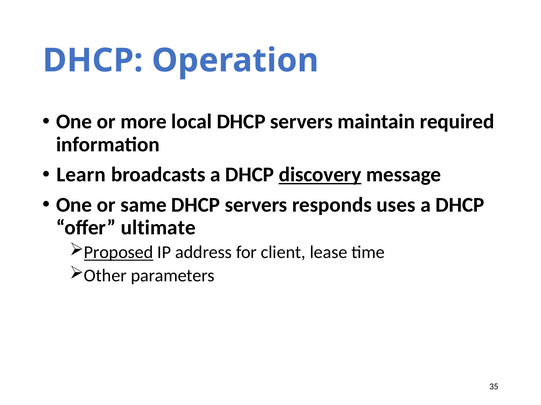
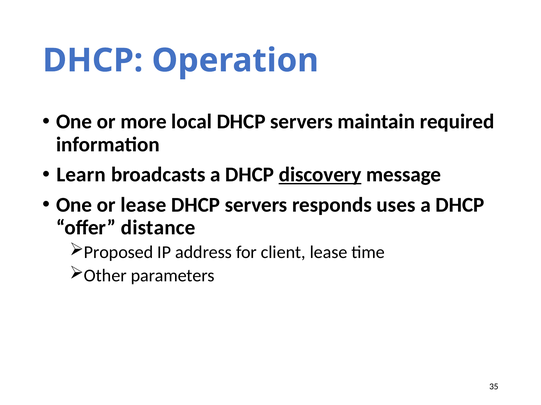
or same: same -> lease (143, 205)
ultimate: ultimate -> distance (158, 228)
Proposed underline: present -> none (119, 253)
